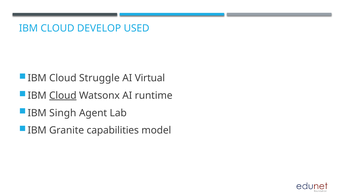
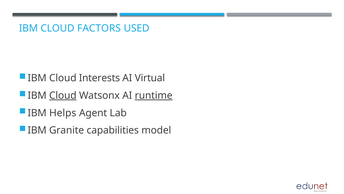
DEVELOP: DEVELOP -> FACTORS (99, 28)
Struggle: Struggle -> Interests (99, 78)
runtime underline: none -> present (154, 95)
Singh: Singh -> Helps (63, 113)
